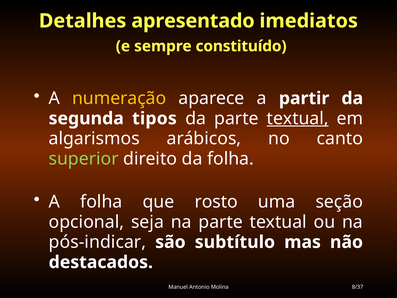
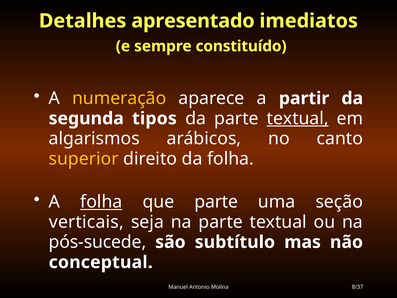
superior colour: light green -> yellow (84, 159)
folha underline: none -> present (101, 202)
que rosto: rosto -> parte (216, 202)
opcional: opcional -> verticais (86, 222)
pós-indicar: pós-indicar -> pós-sucede (97, 242)
destacados: destacados -> conceptual (101, 262)
